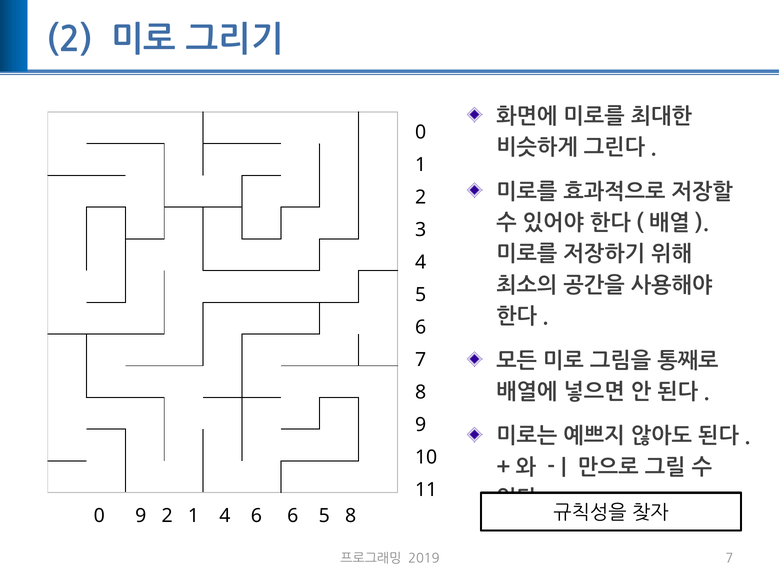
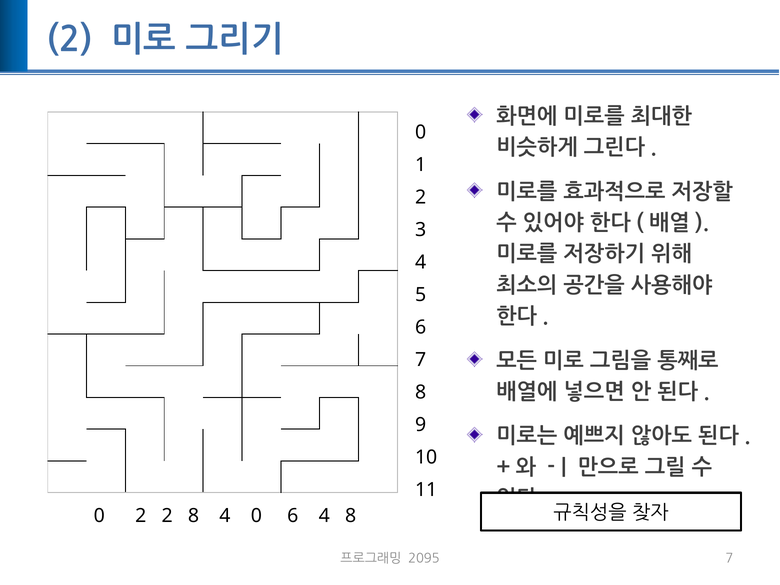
0 9: 9 -> 2 (141, 516)
2 1: 1 -> 8 (194, 516)
4 6: 6 -> 0 (256, 516)
6 5: 5 -> 4 (324, 516)
2019: 2019 -> 2095 (424, 559)
